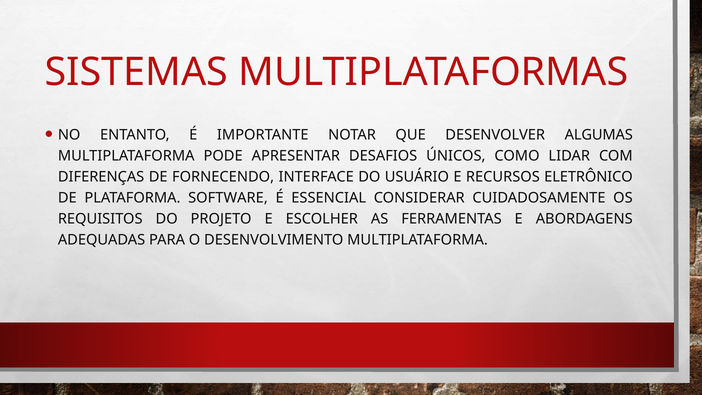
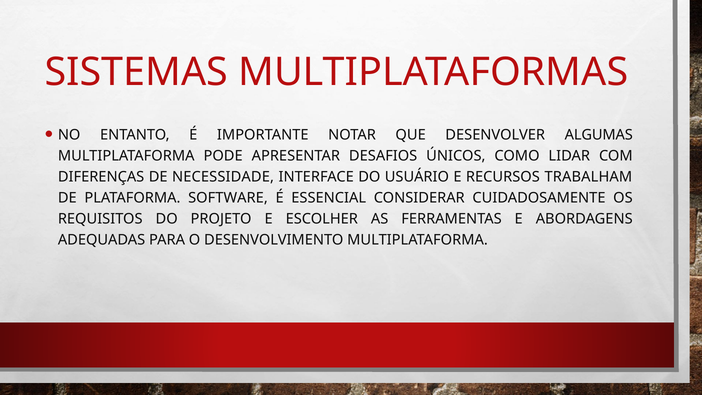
FORNECENDO: FORNECENDO -> NECESSIDADE (223, 177)
ELETRÔNICO: ELETRÔNICO -> TRABALHAM (588, 177)
